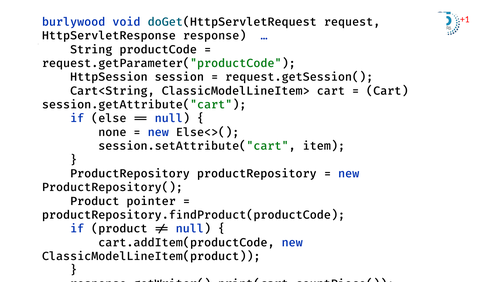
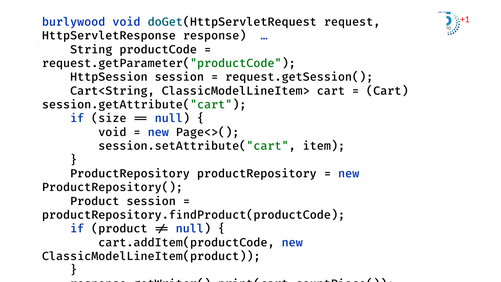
else: else -> size (109, 118)
none: none -> void (112, 132)
Else<>(: Else<>( -> Page<>( (208, 132)
Product pointer: pointer -> session (151, 201)
